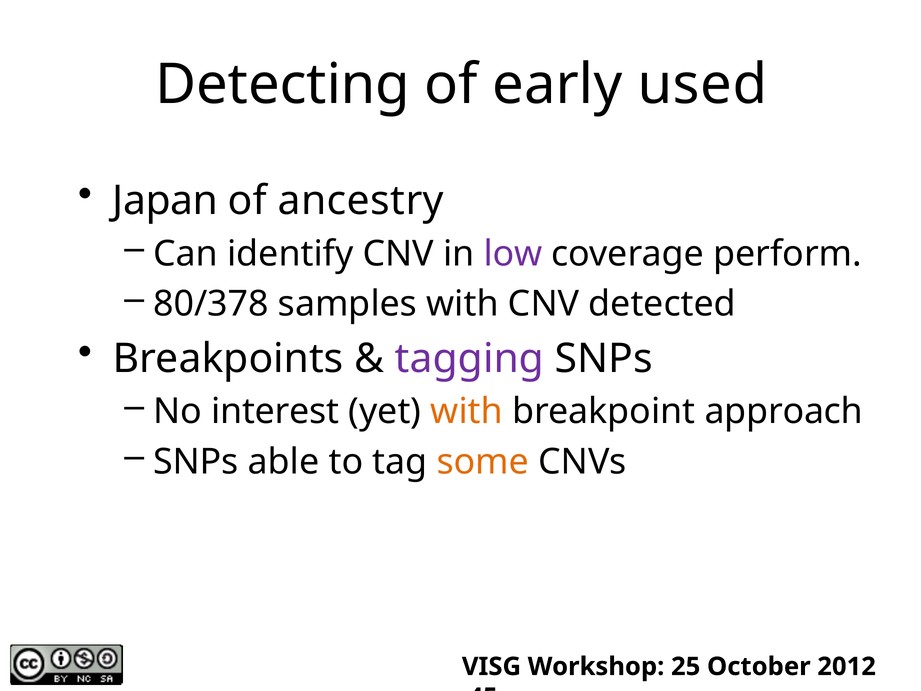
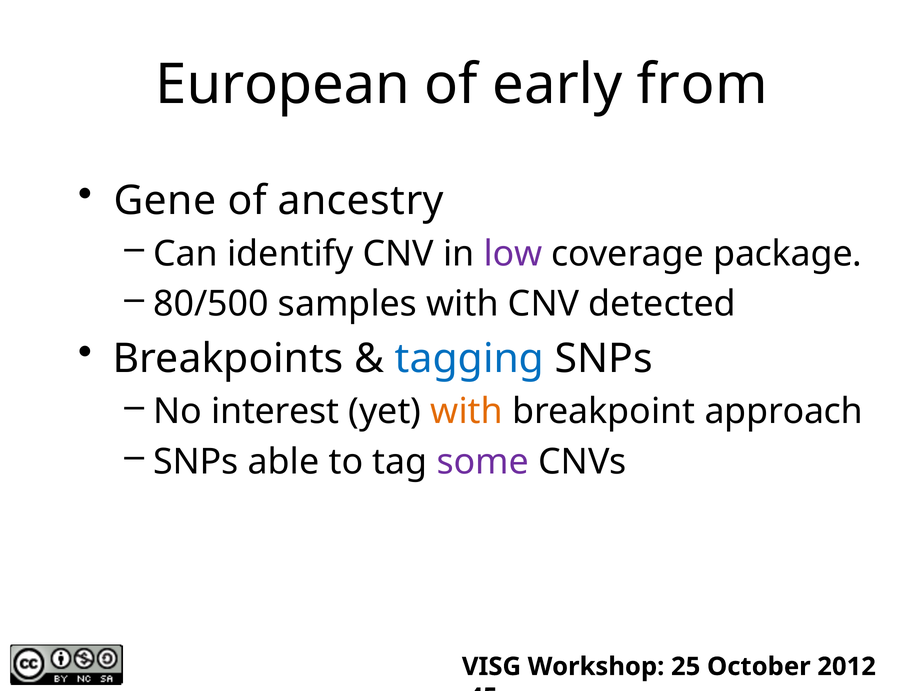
Detecting: Detecting -> European (283, 85)
used: used -> from (702, 85)
Japan: Japan -> Gene (165, 201)
perform: perform -> package (788, 254)
80/378: 80/378 -> 80/500 (211, 304)
tagging colour: purple -> blue (469, 359)
some colour: orange -> purple (483, 462)
